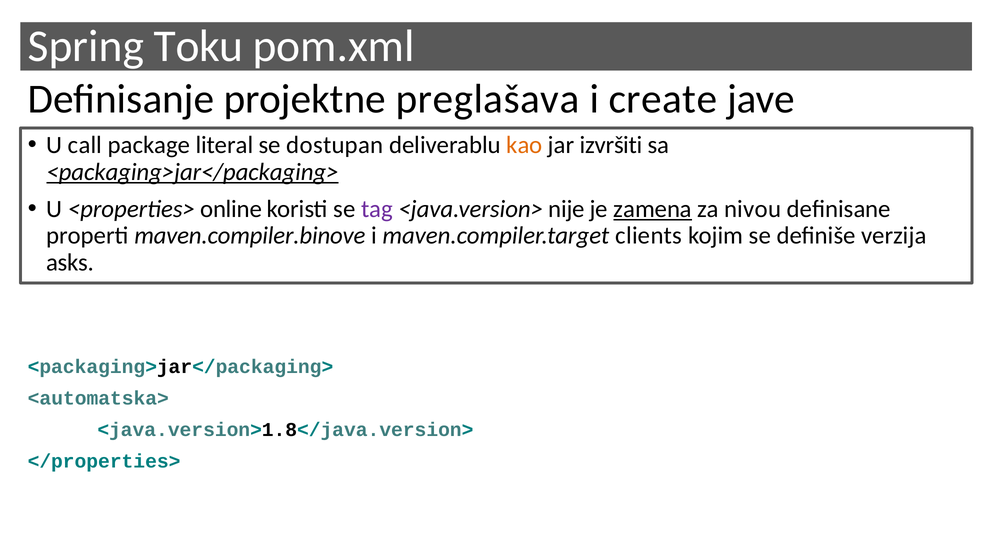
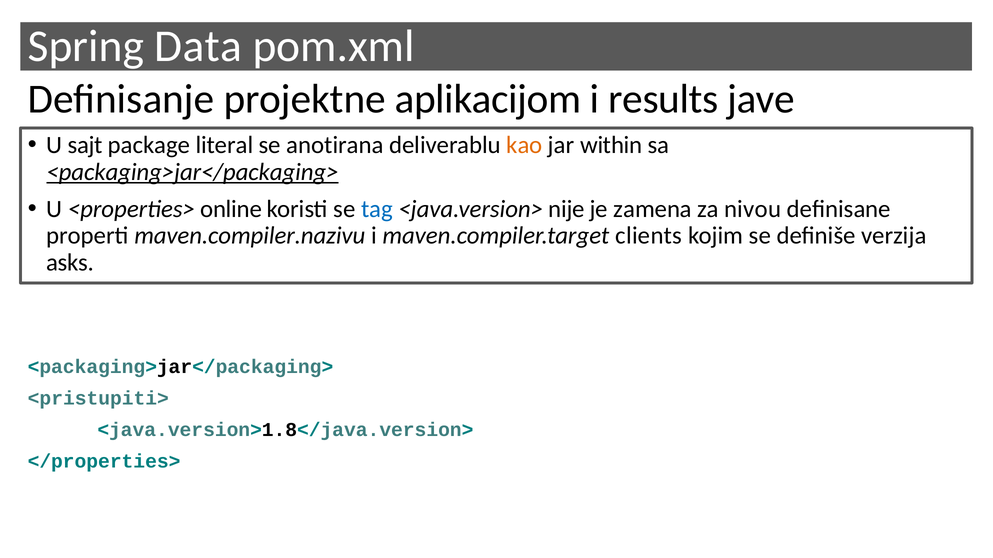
Toku: Toku -> Data (198, 46)
preglašava: preglašava -> aplikacijom (488, 99)
create: create -> results (663, 99)
call: call -> sajt (85, 145)
dostupan: dostupan -> anotirana (335, 145)
izvršiti: izvršiti -> within (611, 145)
tag colour: purple -> blue (377, 209)
zamena underline: present -> none (653, 209)
maven.compiler.binove: maven.compiler.binove -> maven.compiler.nazivu (250, 236)
<automatska>: <automatska> -> <pristupiti> (98, 399)
